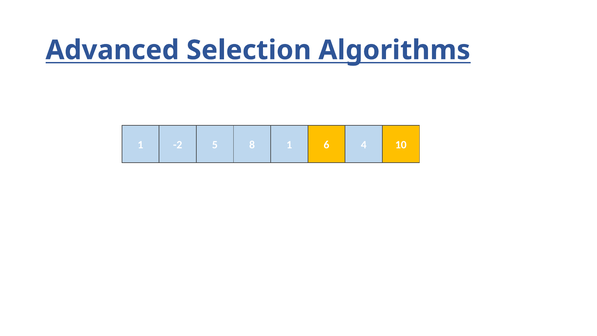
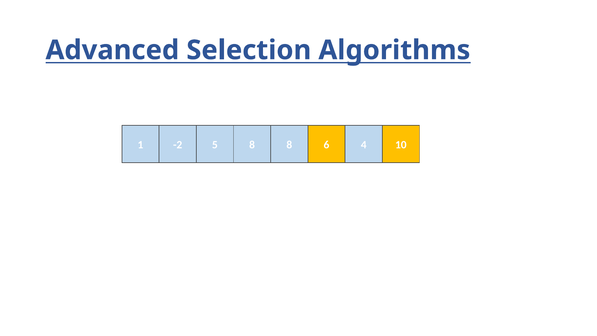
8 1: 1 -> 8 (289, 145)
